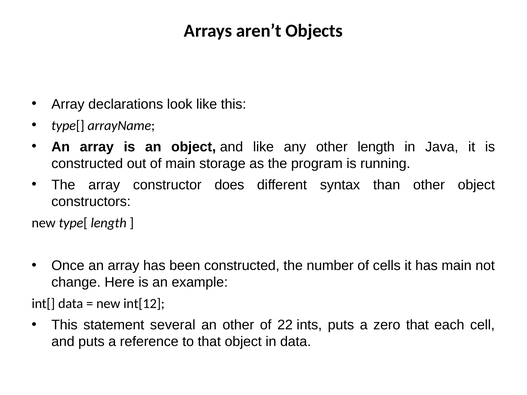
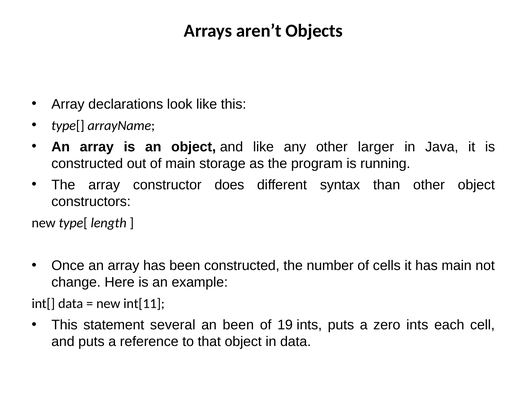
other length: length -> larger (376, 147)
int[12: int[12 -> int[11 (144, 304)
an other: other -> been (238, 325)
22: 22 -> 19 (285, 325)
zero that: that -> ints (417, 325)
